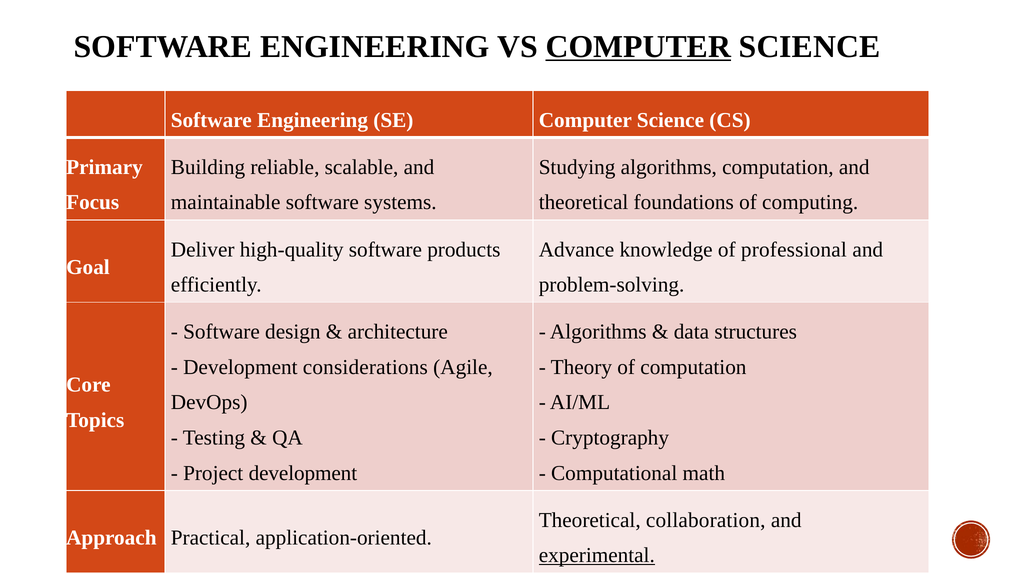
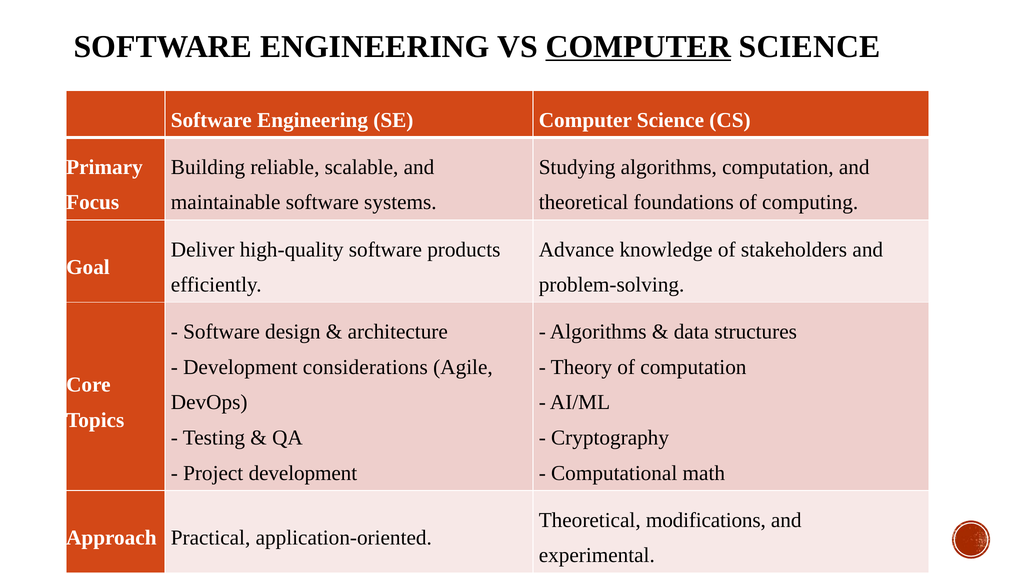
professional: professional -> stakeholders (794, 249)
collaboration: collaboration -> modifications (706, 520)
experimental underline: present -> none (597, 555)
